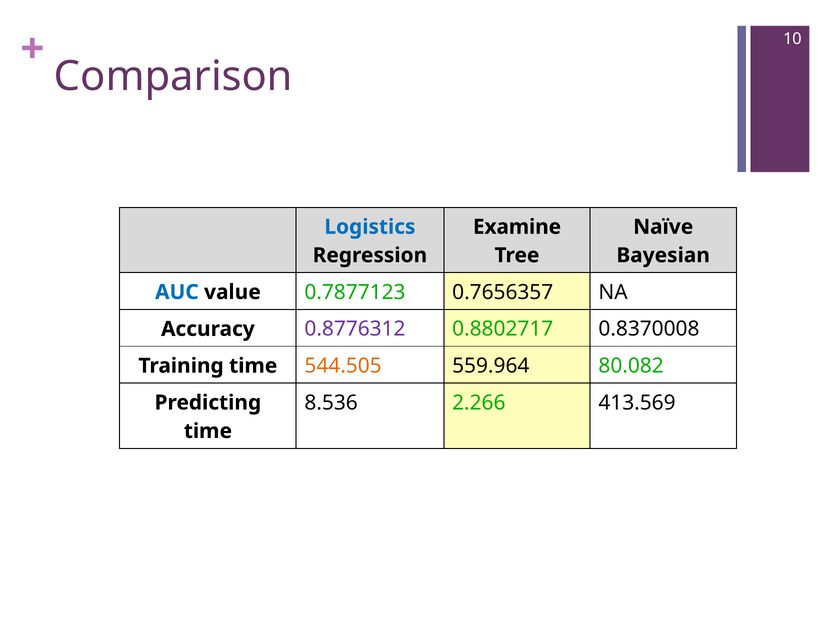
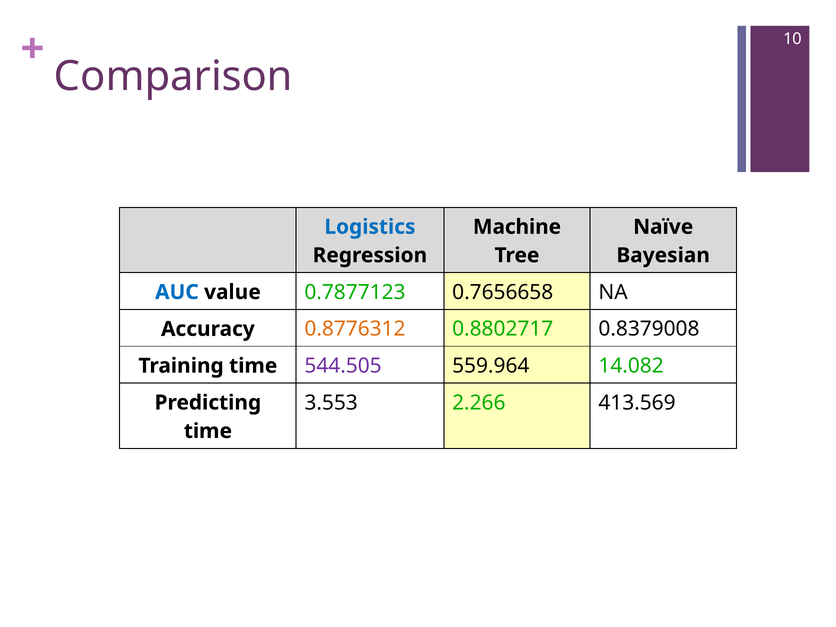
Examine: Examine -> Machine (517, 227)
0.7656357: 0.7656357 -> 0.7656658 (503, 292)
0.8776312 colour: purple -> orange (355, 329)
0.8370008: 0.8370008 -> 0.8379008 (649, 329)
544.505 colour: orange -> purple (343, 366)
80.082: 80.082 -> 14.082 (631, 366)
8.536: 8.536 -> 3.553 (331, 403)
